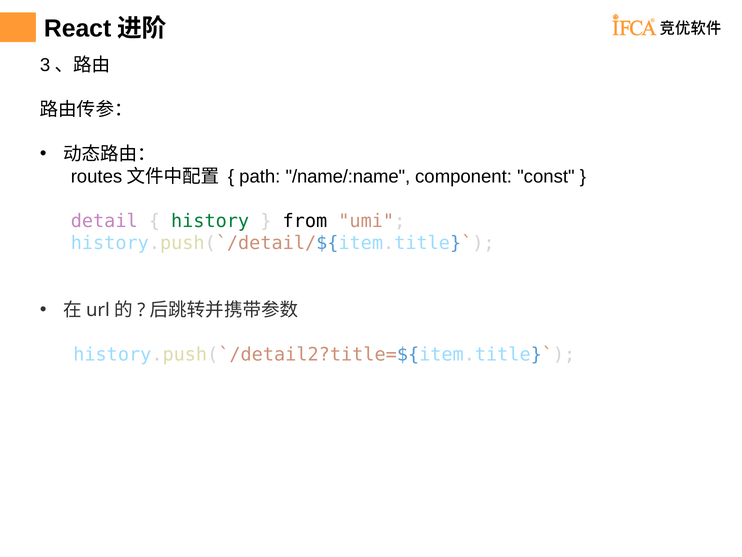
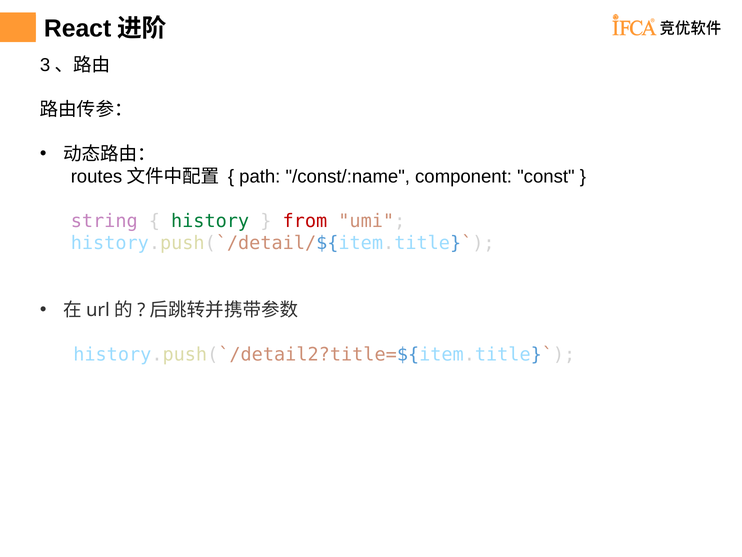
/name/:name: /name/:name -> /const/:name (348, 176)
detail: detail -> string (104, 221)
from colour: black -> red (305, 221)
